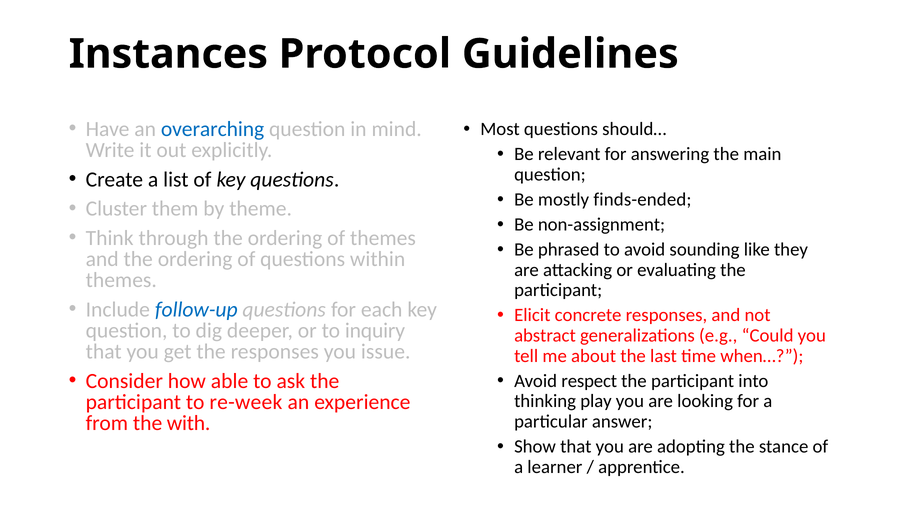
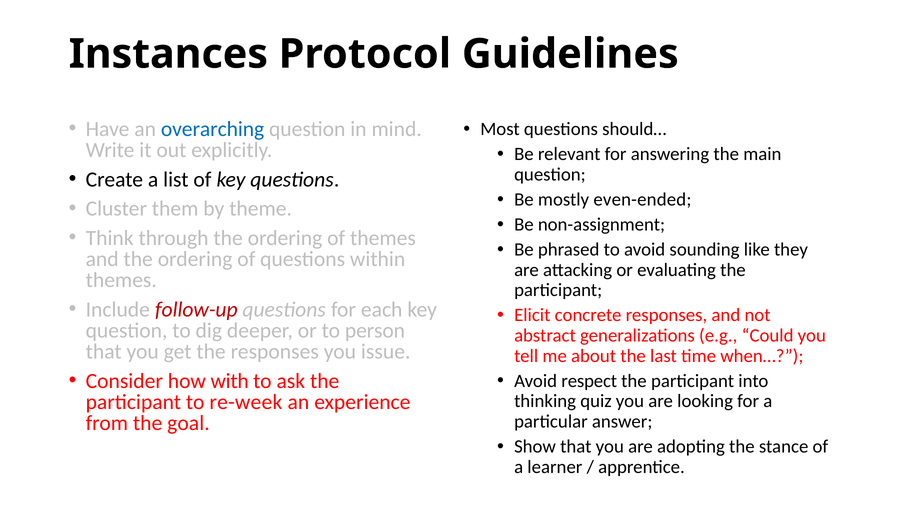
finds-ended: finds-ended -> even-ended (642, 199)
follow-up colour: blue -> red (196, 309)
inquiry: inquiry -> person (375, 330)
able: able -> with (230, 381)
play: play -> quiz (596, 401)
with: with -> goal (188, 423)
